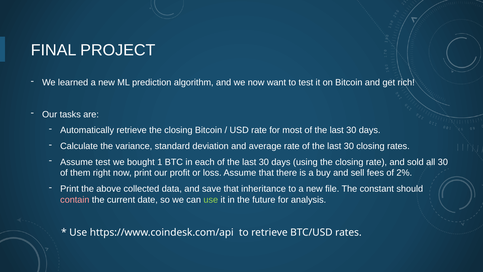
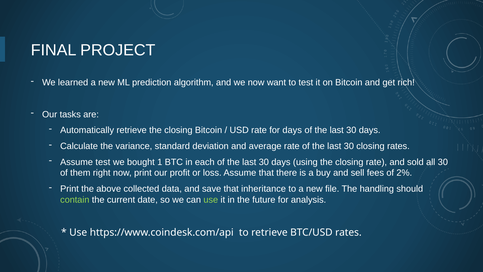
for most: most -> days (292, 130)
constant: constant -> handling (377, 189)
contain colour: pink -> light green (75, 200)
